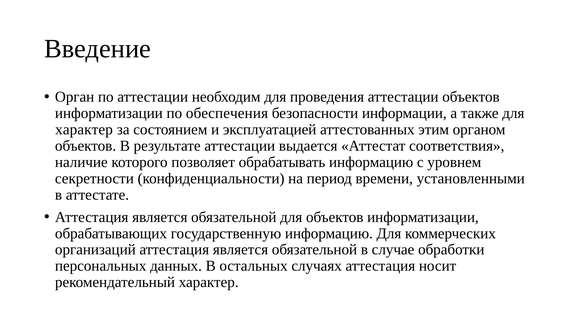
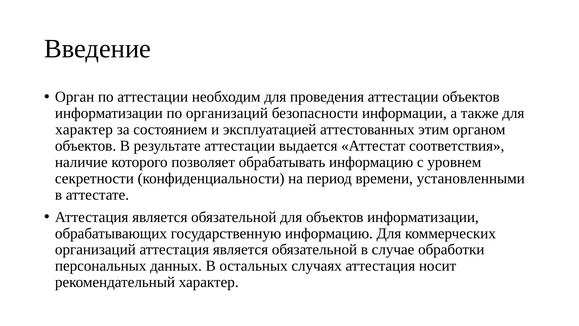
по обеспечения: обеспечения -> организаций (227, 113)
